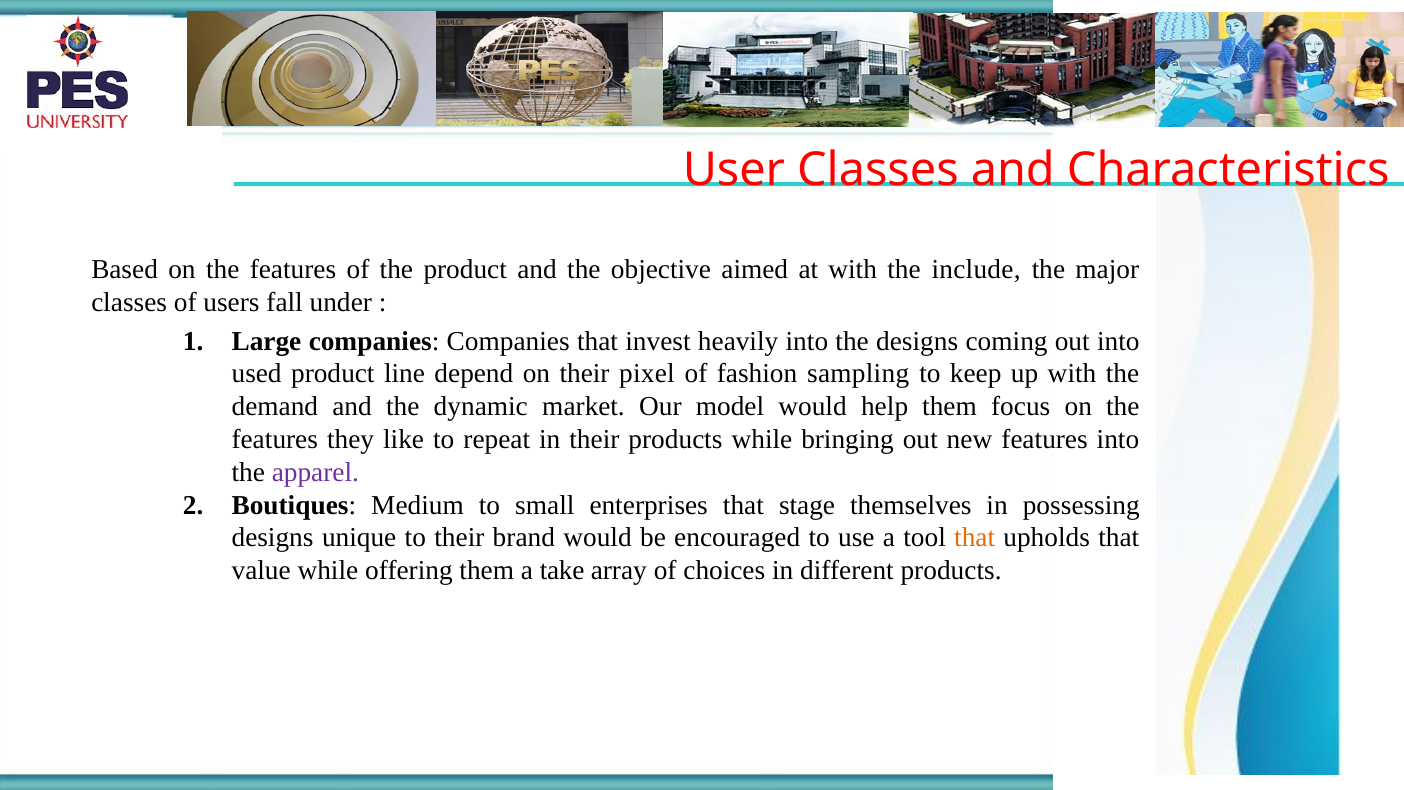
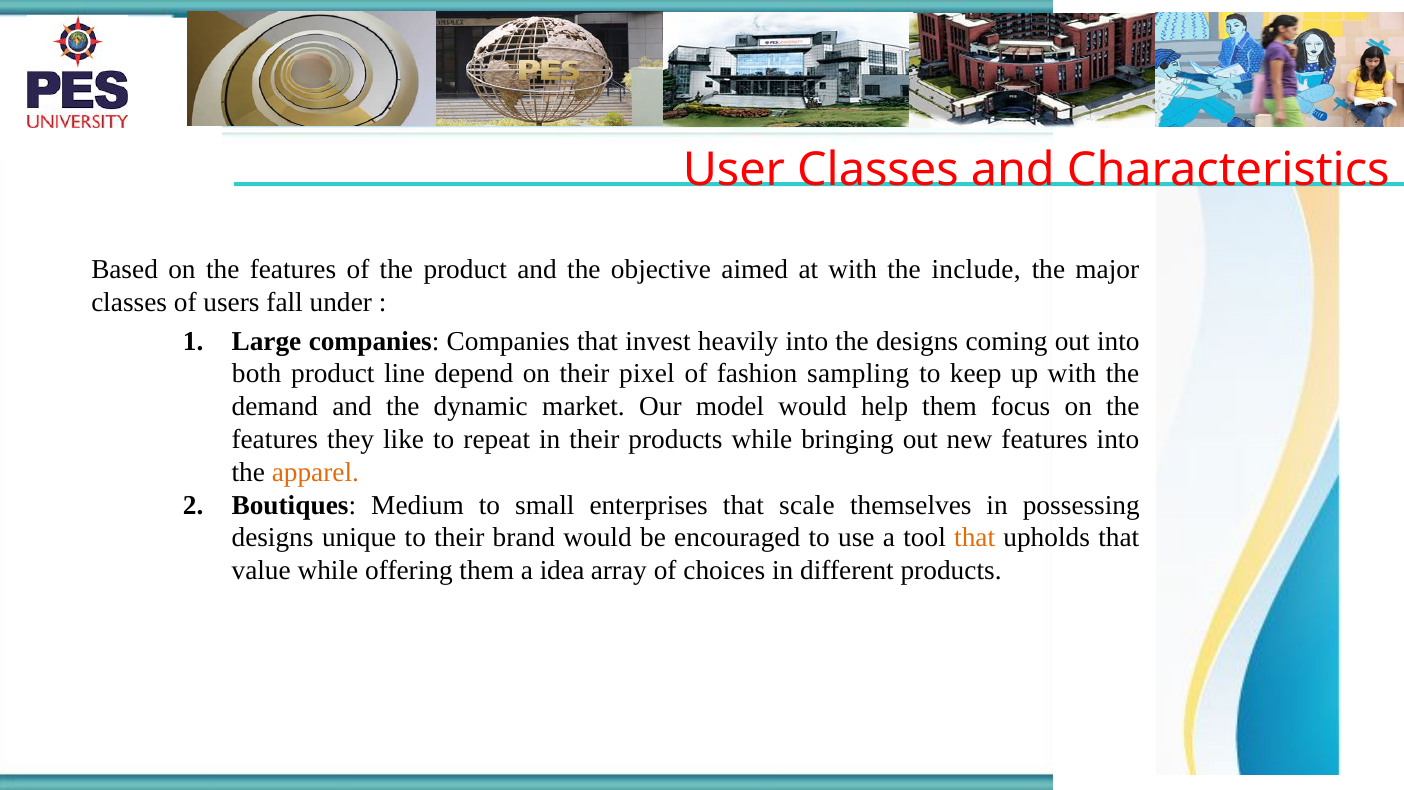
used: used -> both (257, 374)
apparel colour: purple -> orange (315, 472)
stage: stage -> scale (807, 505)
take: take -> idea (562, 570)
